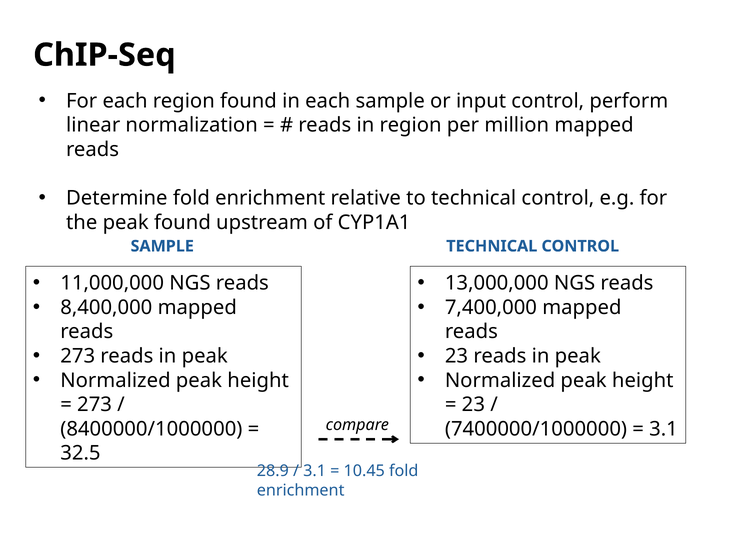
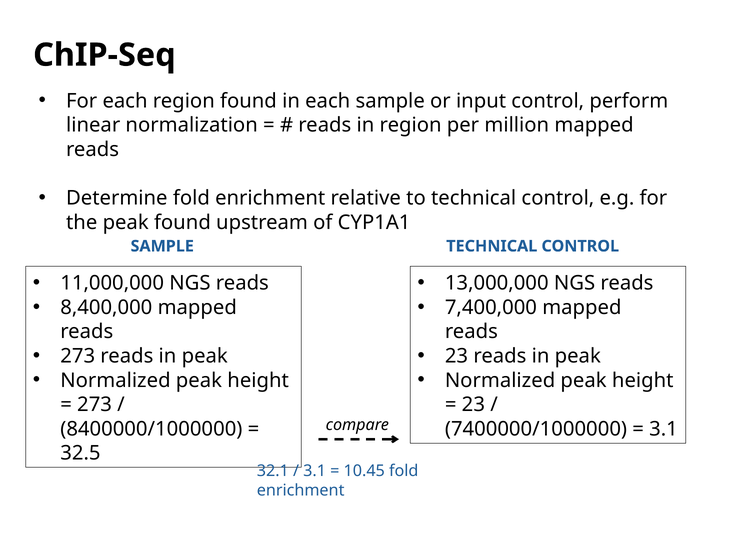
28.9: 28.9 -> 32.1 (273, 471)
